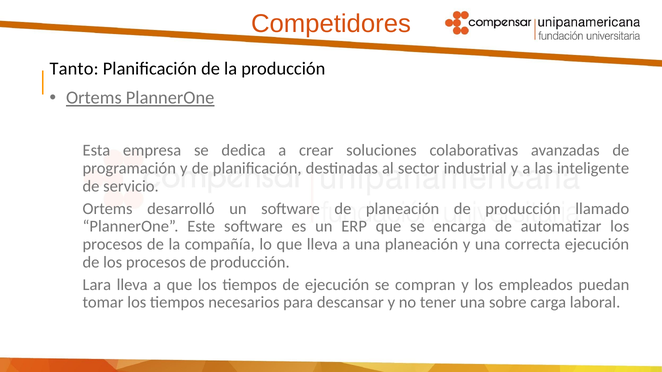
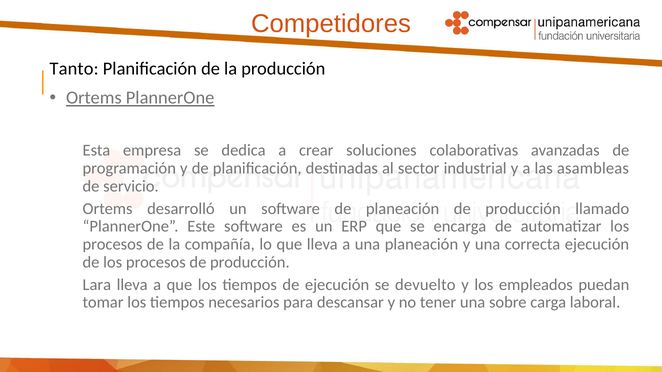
inteligente: inteligente -> asambleas (593, 168)
compran: compran -> devuelto (425, 285)
